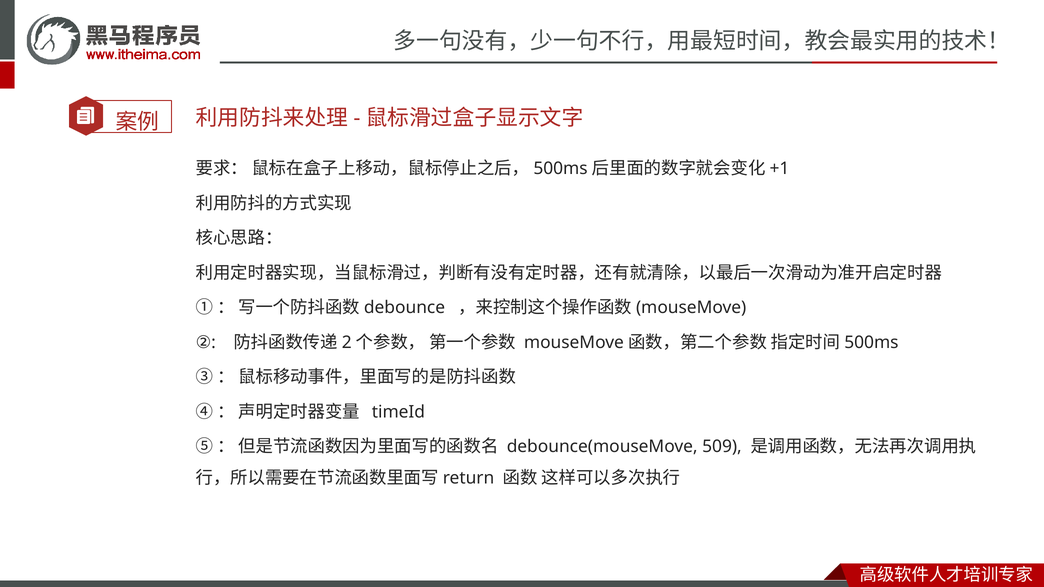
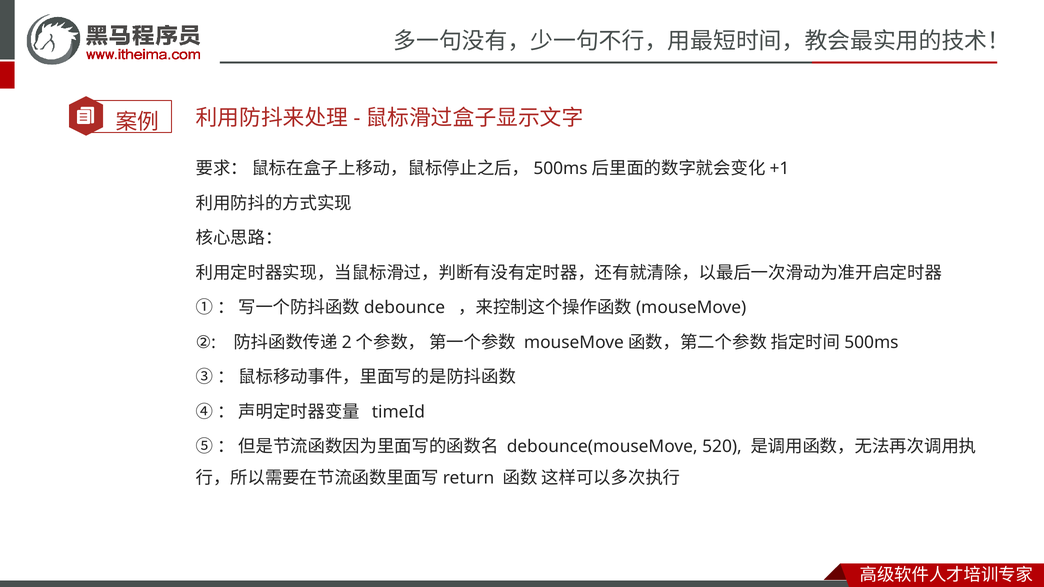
509: 509 -> 520 (722, 447)
